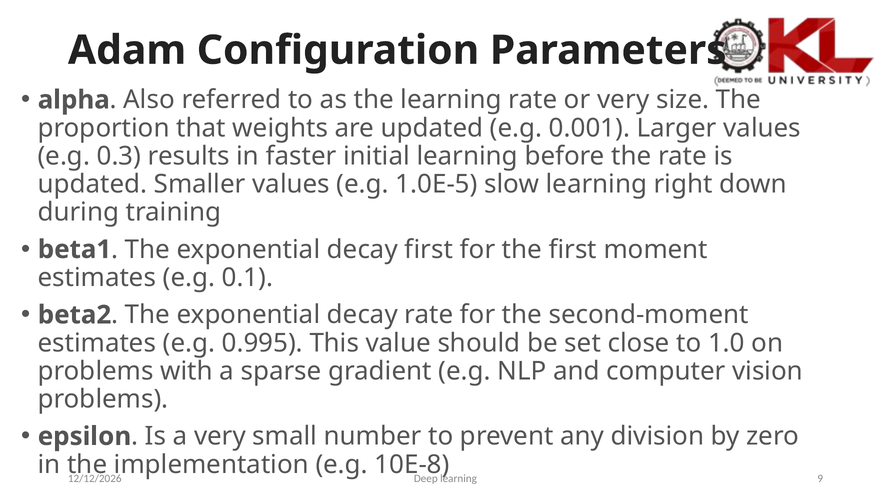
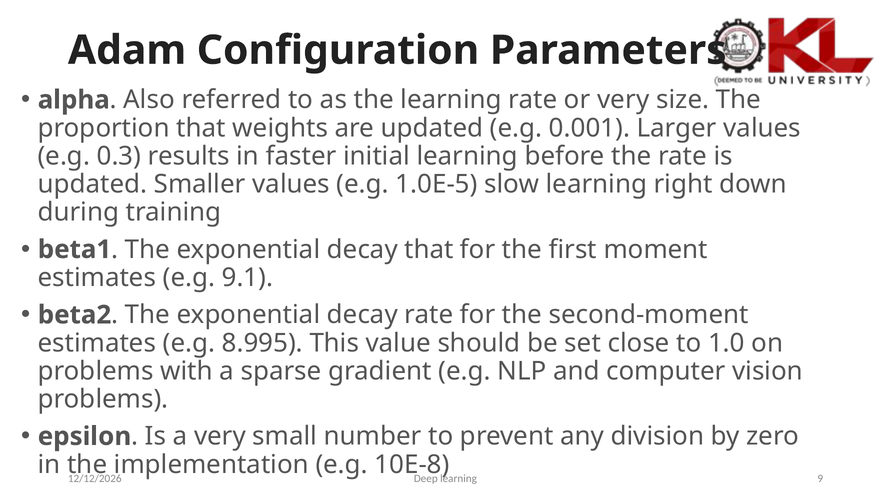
decay first: first -> that (429, 250)
0.1: 0.1 -> 9.1 (247, 278)
0.995: 0.995 -> 8.995 (262, 343)
